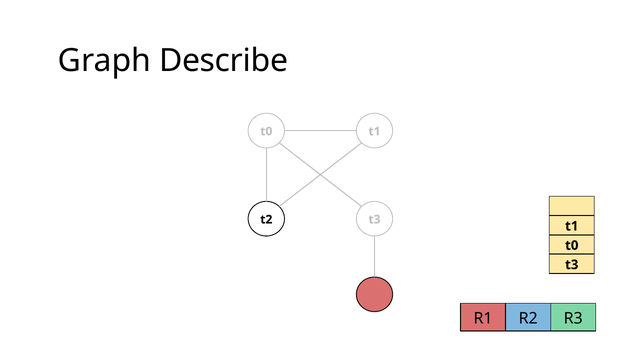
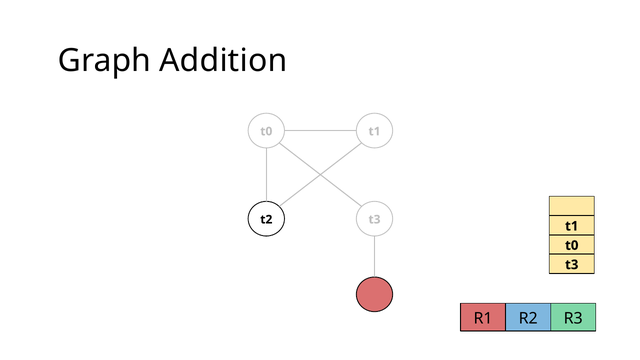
Describe: Describe -> Addition (223, 60)
